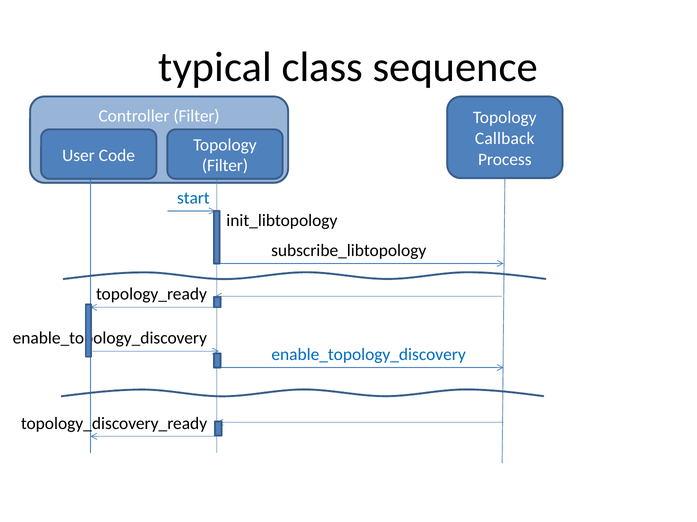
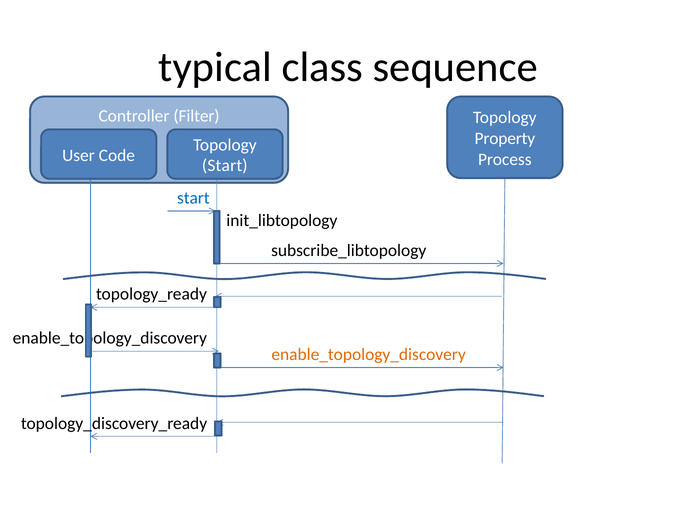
Callback: Callback -> Property (505, 139)
Filter: Filter -> Start (225, 166)
enable_topology_discovery colour: blue -> orange (369, 355)
